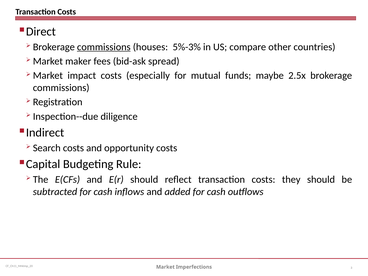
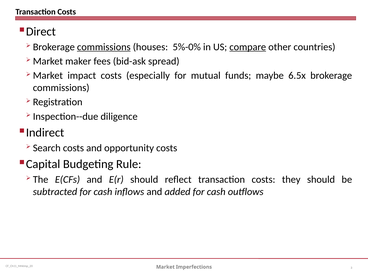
5%-3%: 5%-3% -> 5%-0% (187, 47)
compare underline: none -> present (248, 47)
2.5x: 2.5x -> 6.5x (297, 76)
